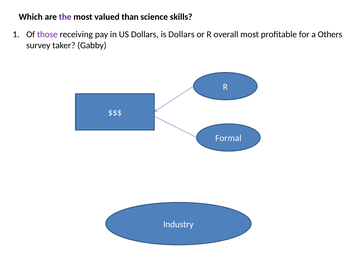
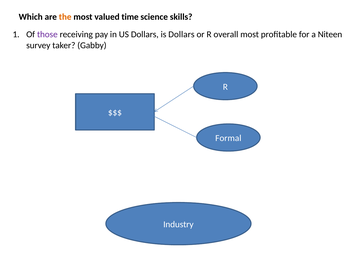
the colour: purple -> orange (65, 17)
than: than -> time (130, 17)
Others: Others -> Niteen (330, 35)
